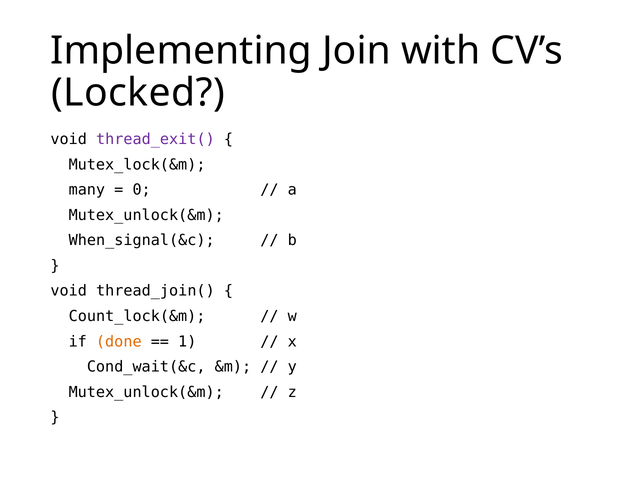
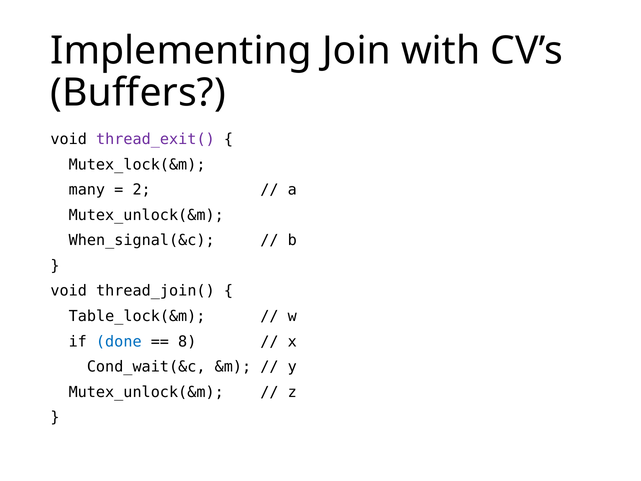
Locked: Locked -> Buffers (138, 93)
0: 0 -> 2 (142, 190)
Count_lock(&m: Count_lock(&m -> Table_lock(&m (137, 316)
done colour: orange -> blue (119, 341)
1: 1 -> 8 (187, 341)
